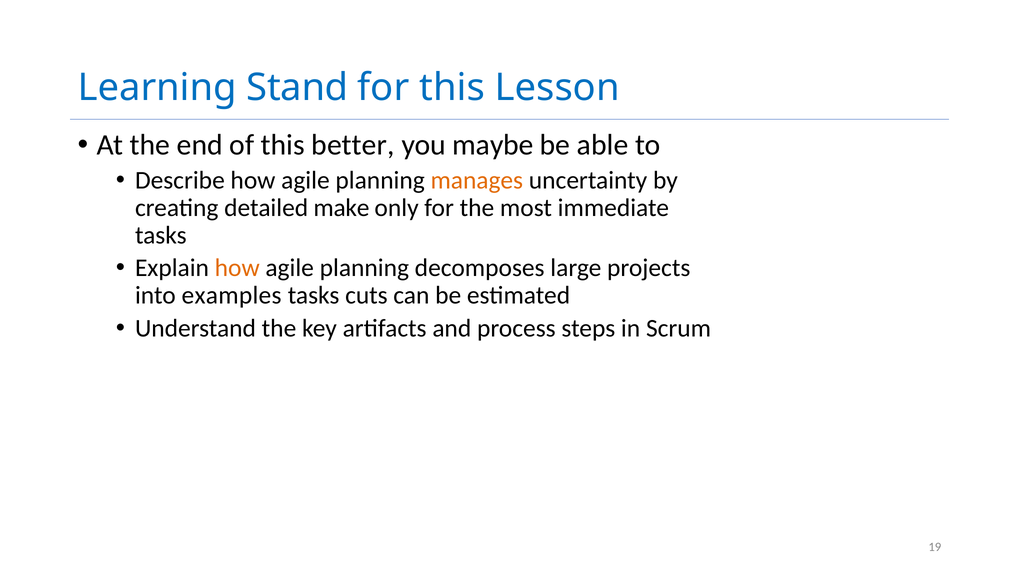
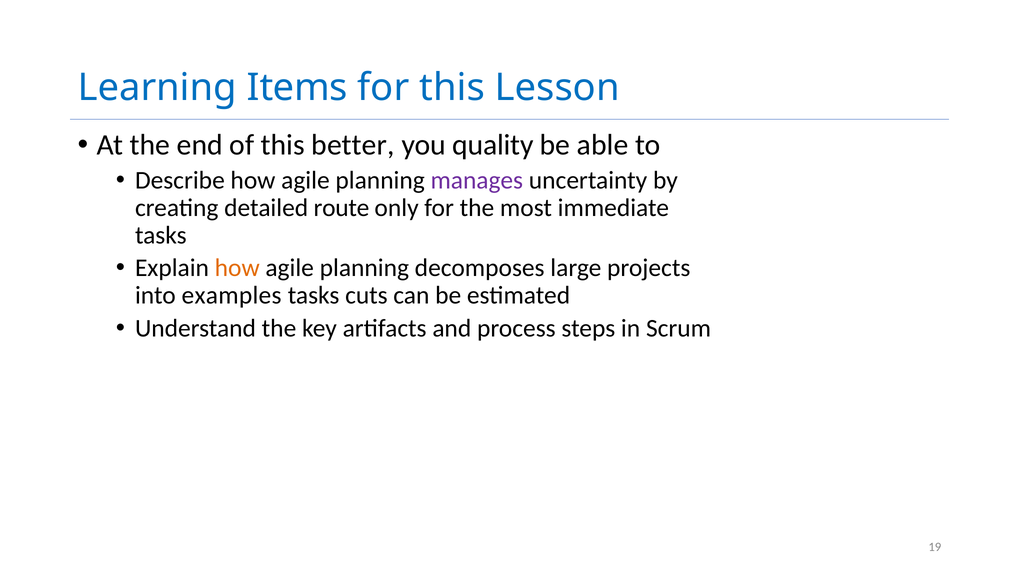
Stand: Stand -> Items (297, 88)
maybe: maybe -> quality (493, 145)
manages colour: orange -> purple (477, 180)
make: make -> route (341, 208)
